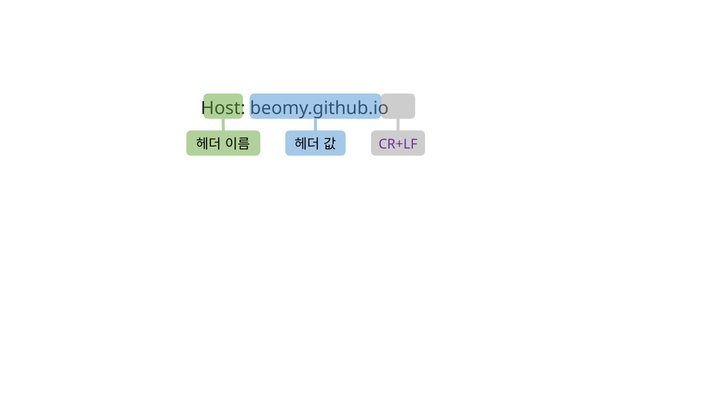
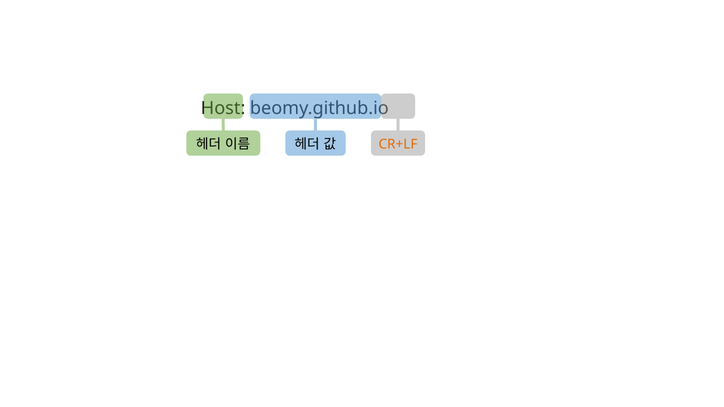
CR+LF colour: purple -> orange (398, 144)
